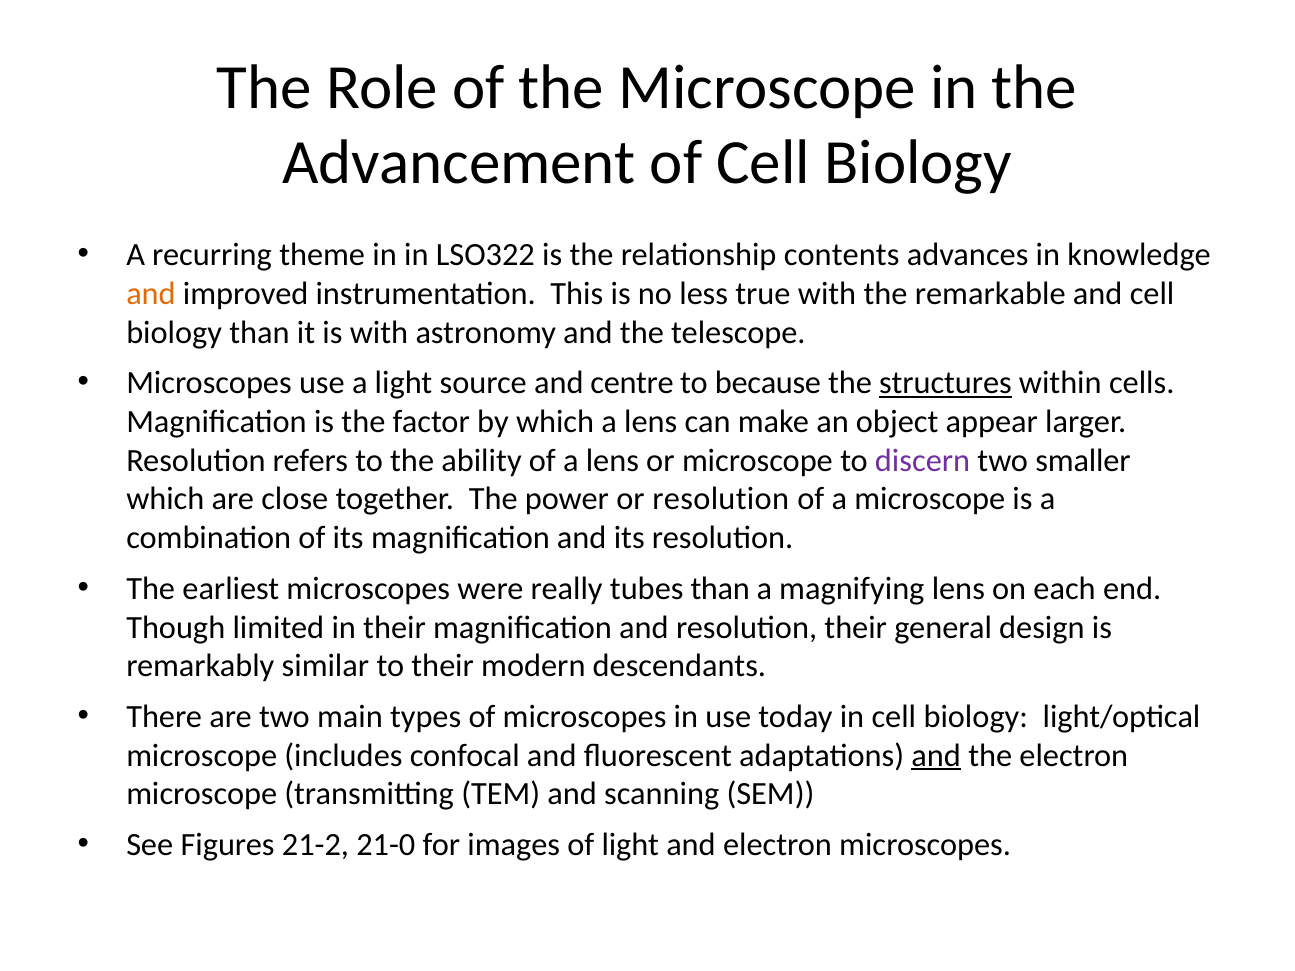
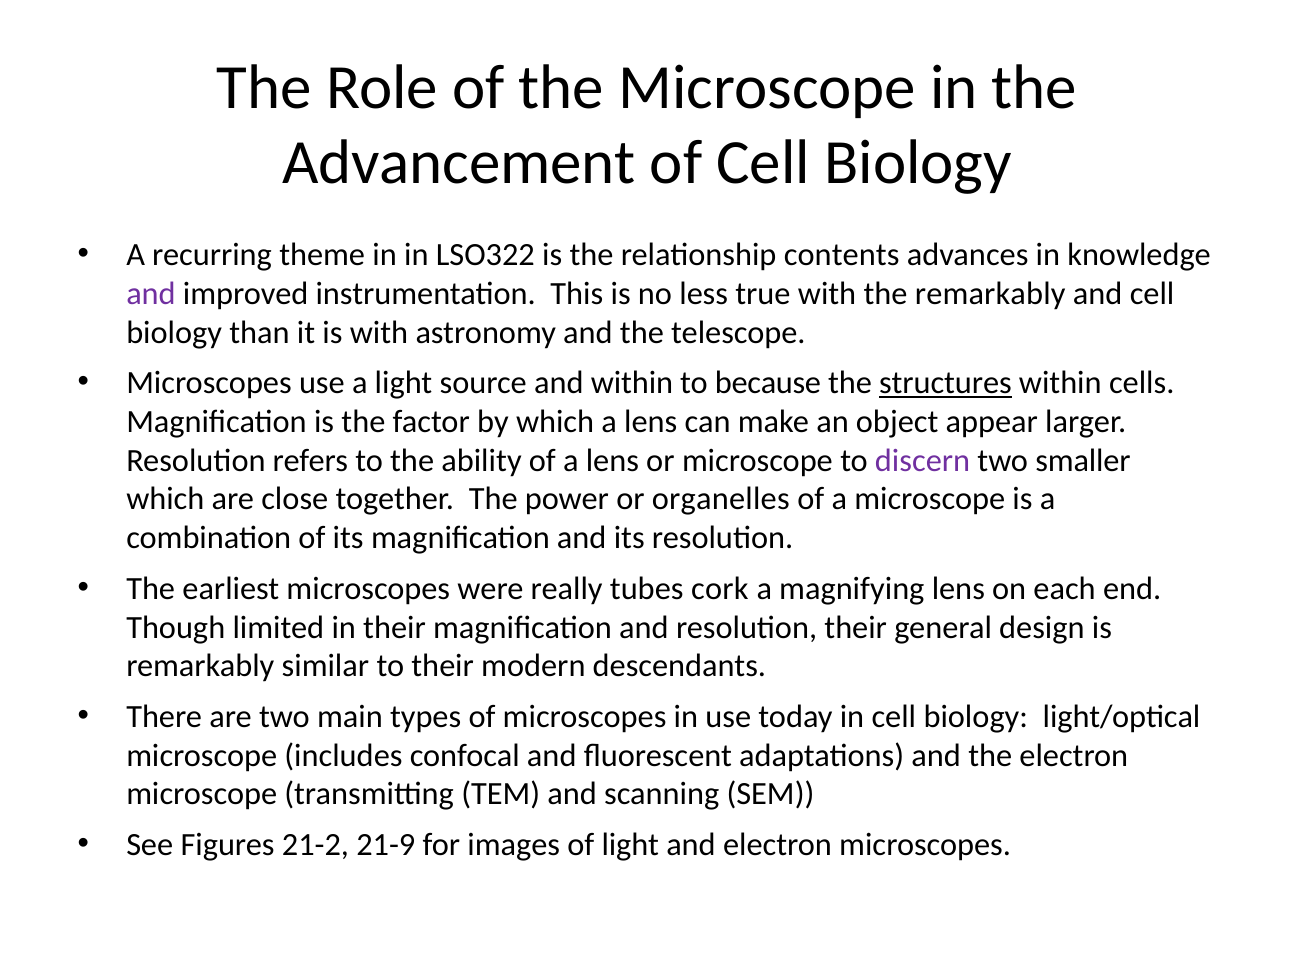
and colour: orange -> purple (151, 294)
the remarkable: remarkable -> remarkably (990, 294)
and centre: centre -> within (632, 383)
or resolution: resolution -> organelles (721, 499)
tubes than: than -> cork (720, 589)
and underline: present -> none (936, 756)
21-0: 21-0 -> 21-9 (386, 845)
